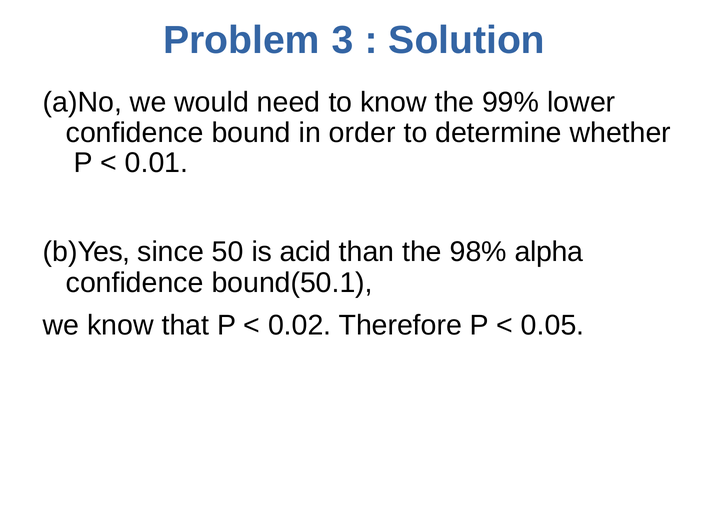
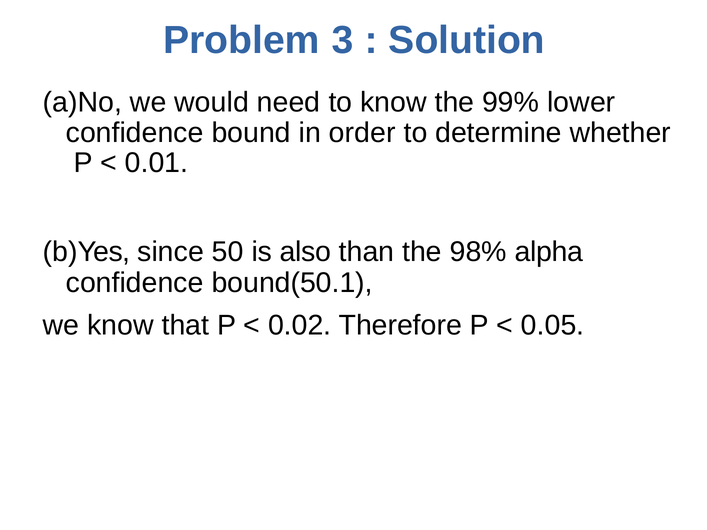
acid: acid -> also (306, 252)
